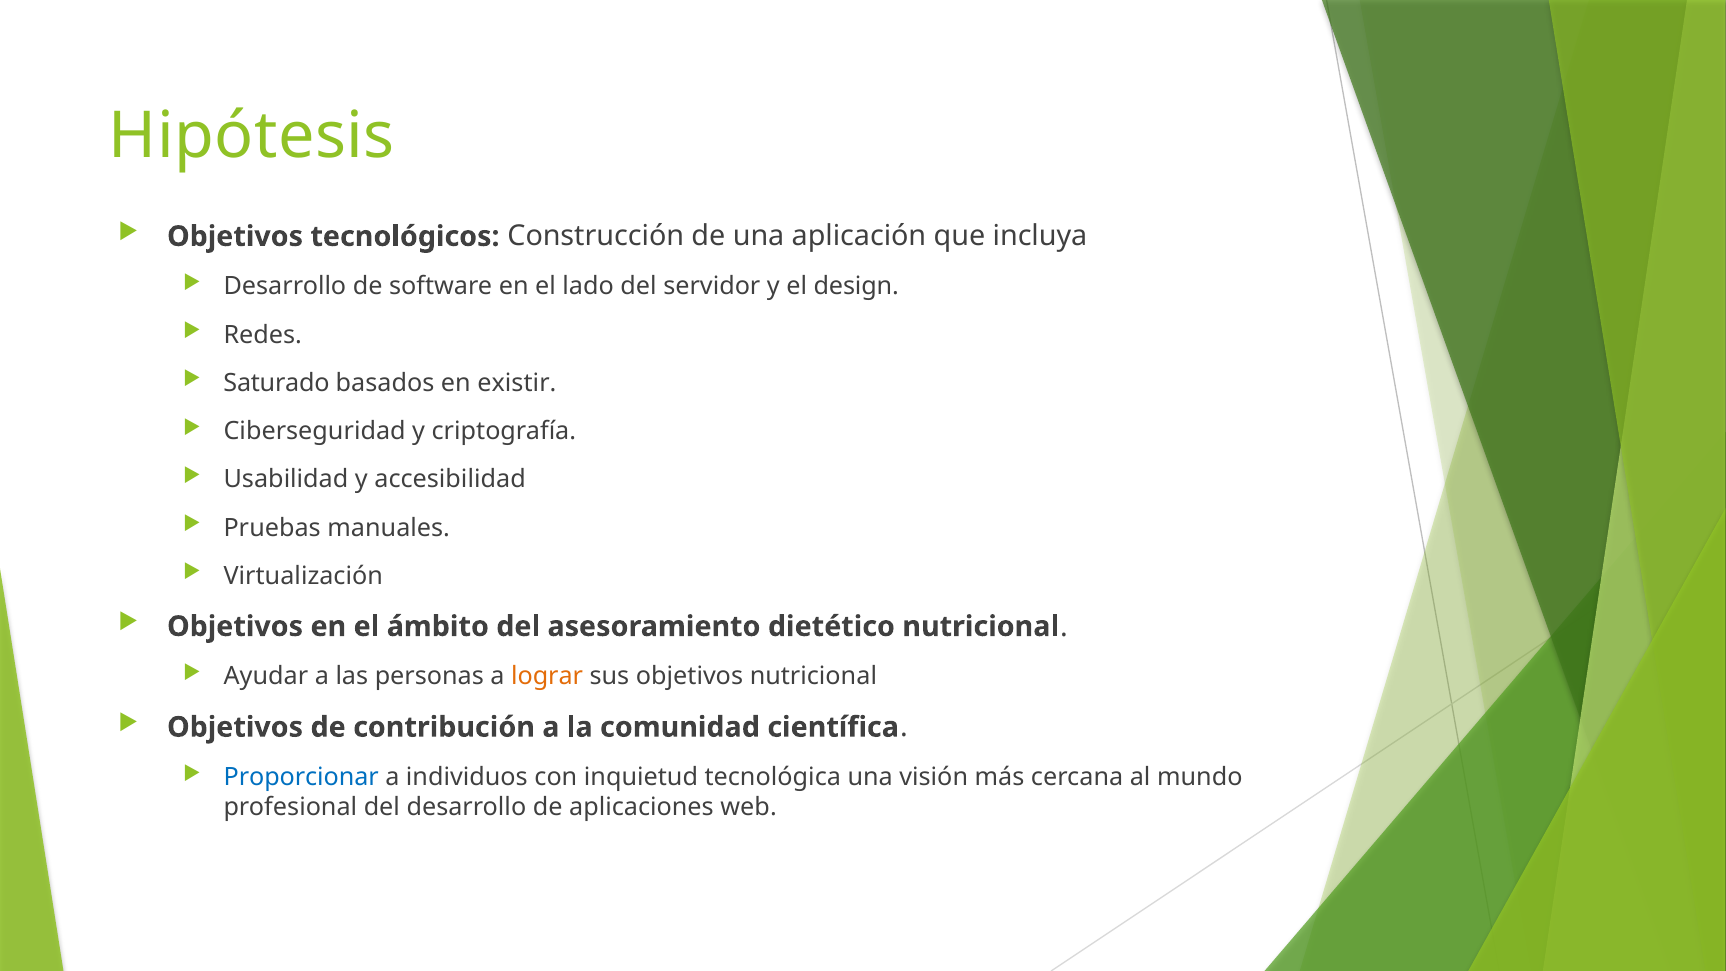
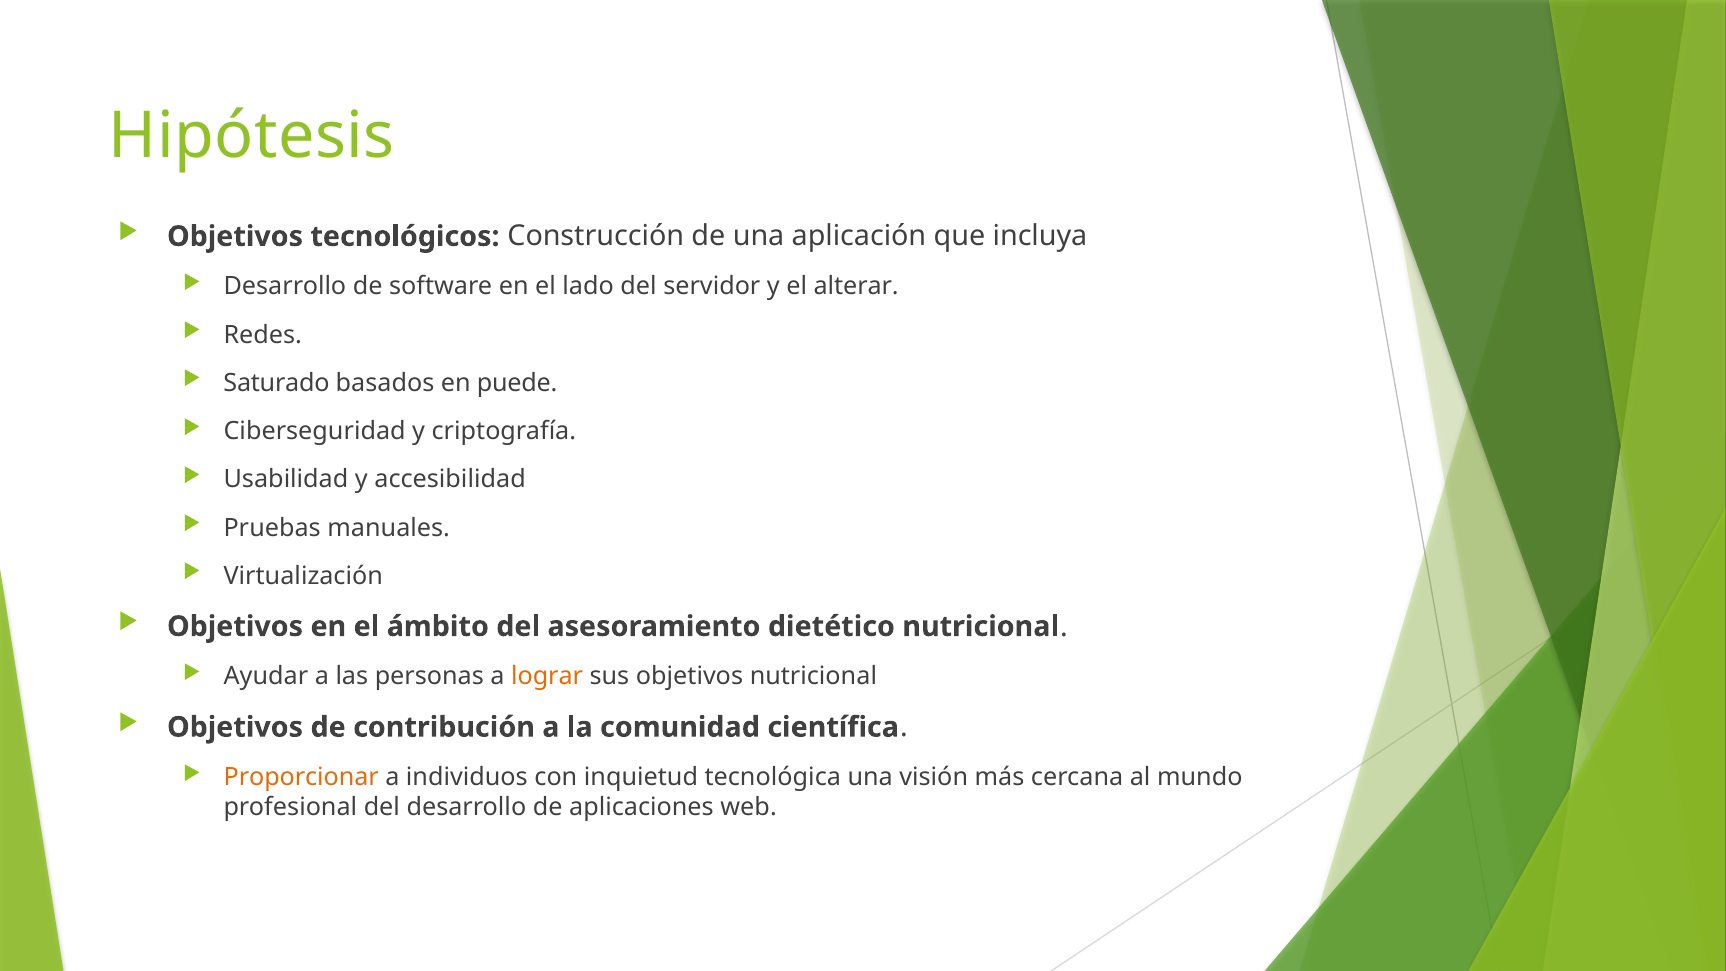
design: design -> alterar (856, 287)
existir: existir -> puede (517, 383)
Proporcionar colour: blue -> orange (301, 777)
